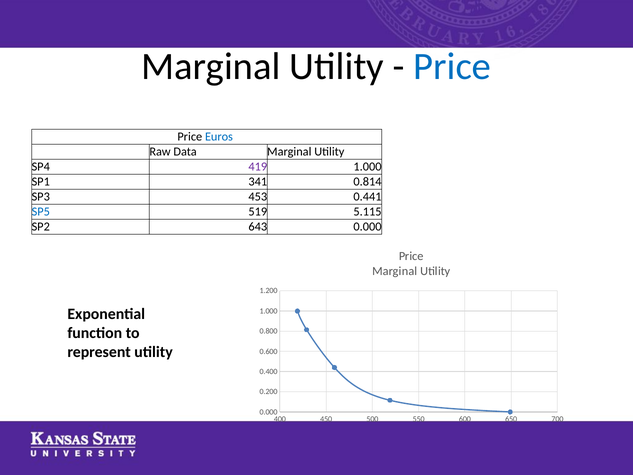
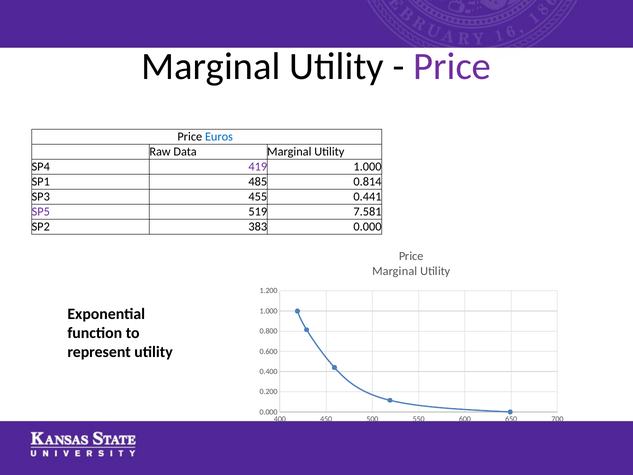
Price colour: blue -> purple (452, 66)
341: 341 -> 485 (258, 182)
453: 453 -> 455 (258, 197)
SP5 colour: blue -> purple (41, 212)
5.115: 5.115 -> 7.581 (368, 212)
643: 643 -> 383 (258, 227)
